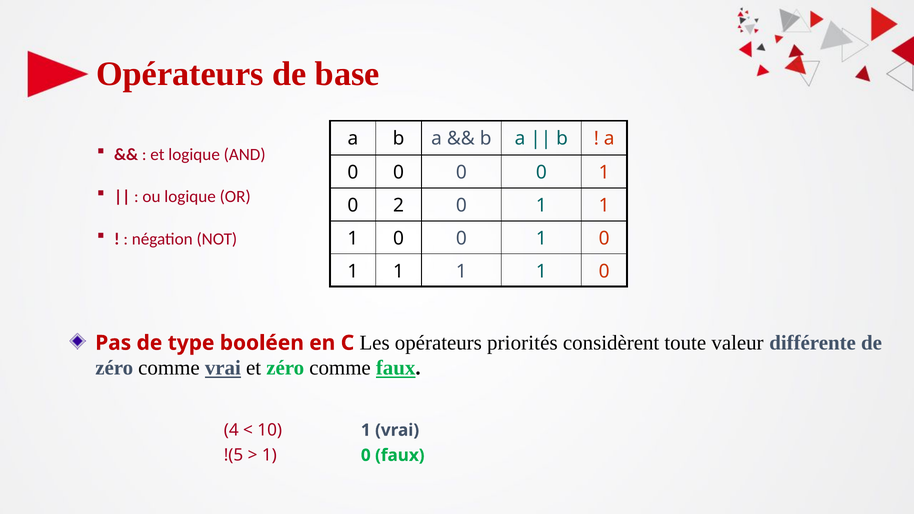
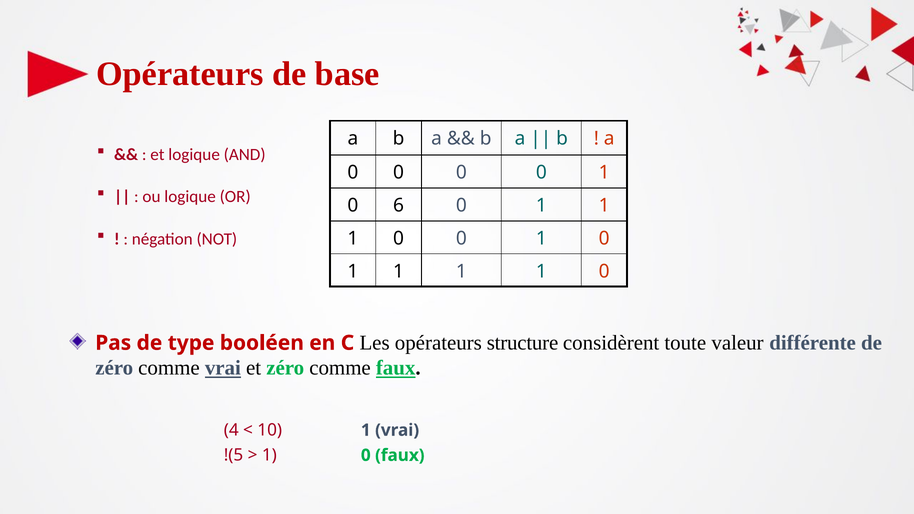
2: 2 -> 6 (399, 206)
priorités: priorités -> structure (523, 343)
